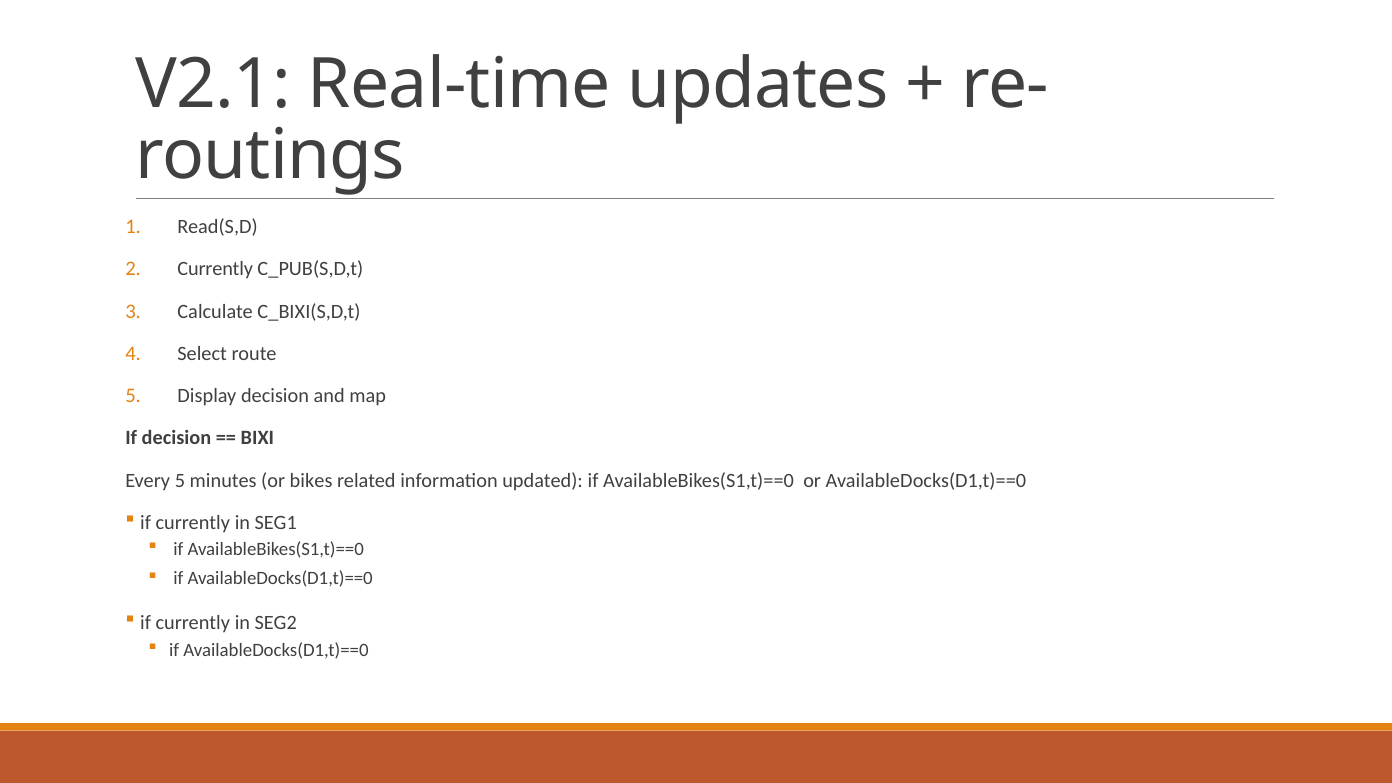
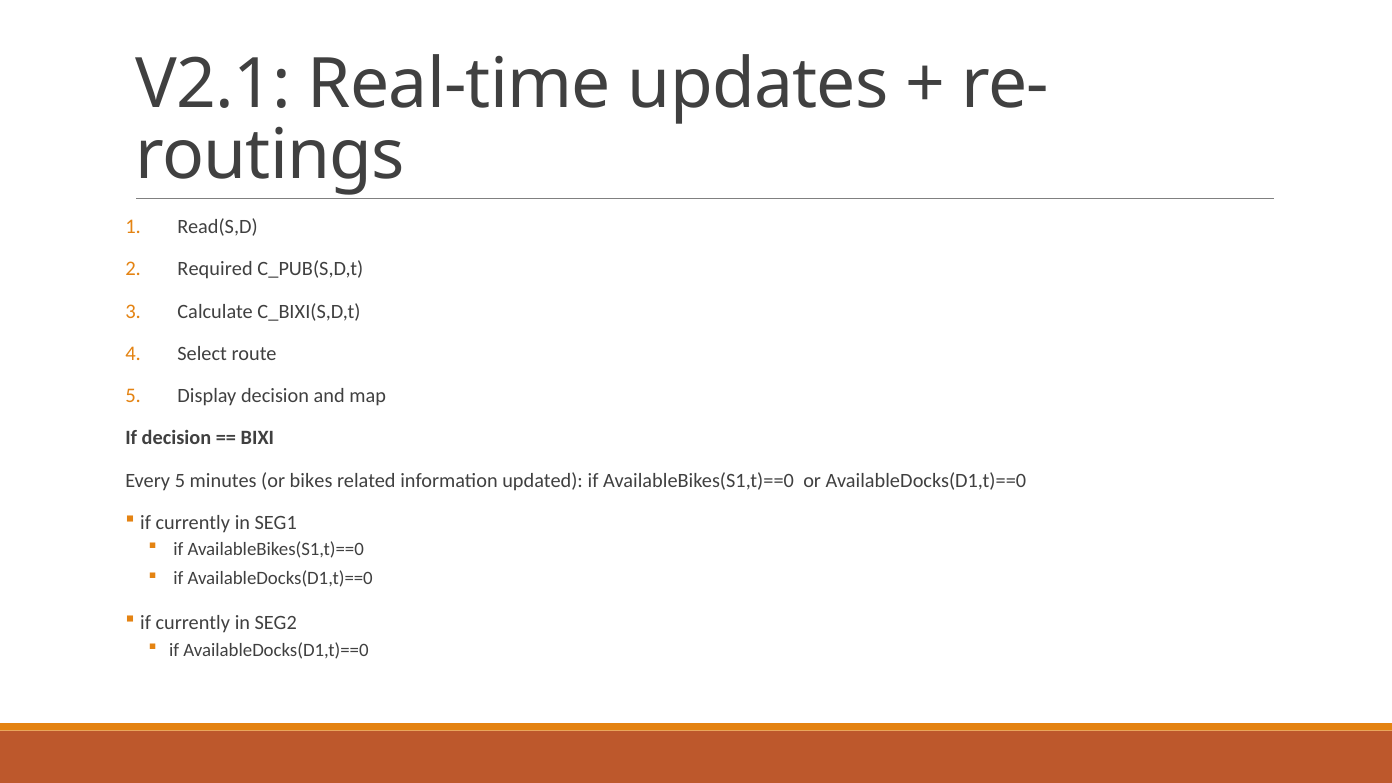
Currently: Currently -> Required (215, 269)
